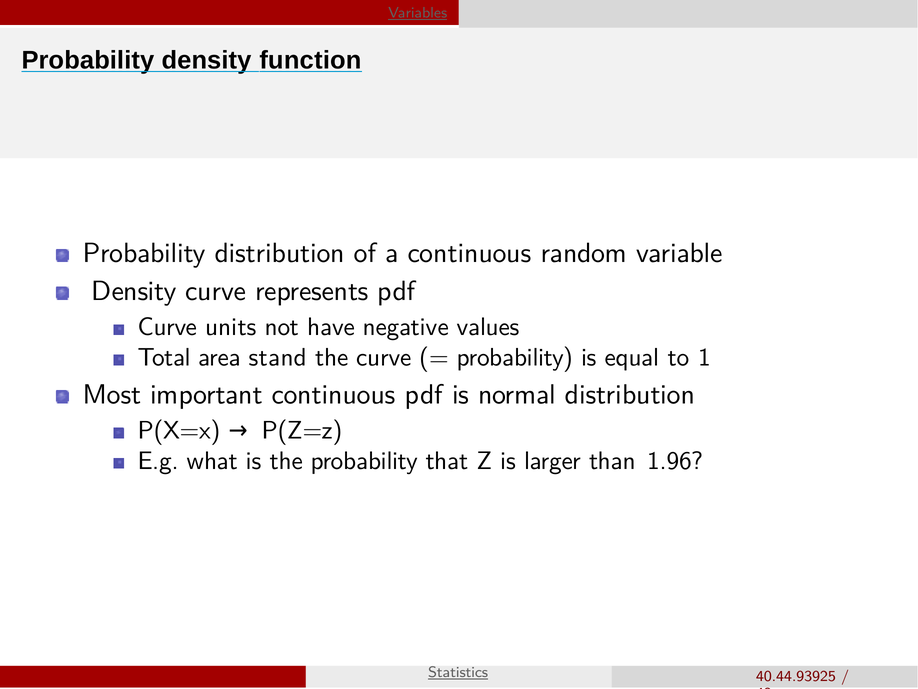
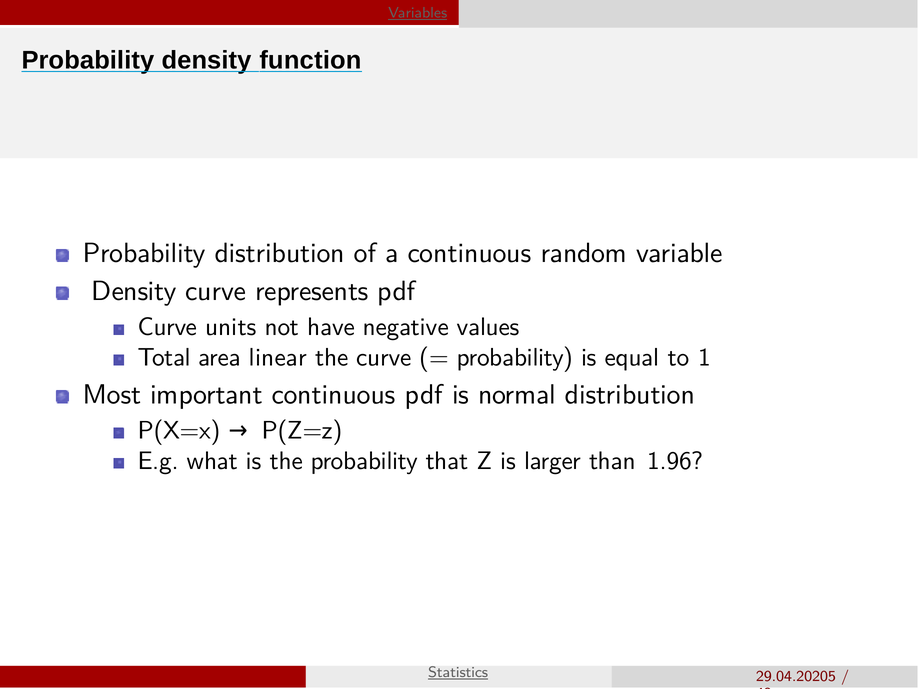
stand: stand -> linear (278, 357)
40.44.93925: 40.44.93925 -> 29.04.20205 (796, 676)
